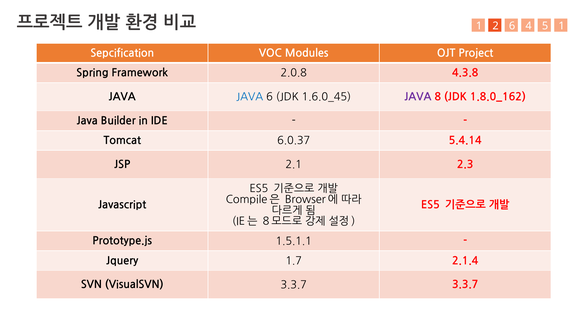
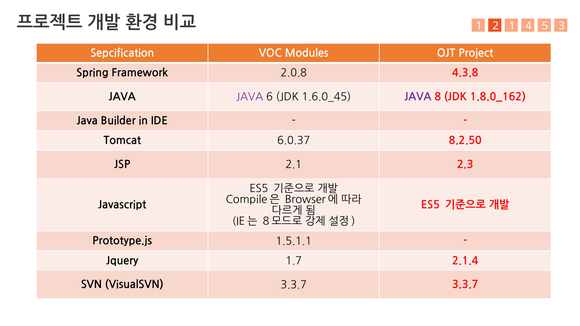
2 6: 6 -> 1 (512, 26)
5 1: 1 -> 3 (562, 26)
JAVA colour: blue -> purple (250, 97)
5.4.14: 5.4.14 -> 8.2.50 (465, 141)
